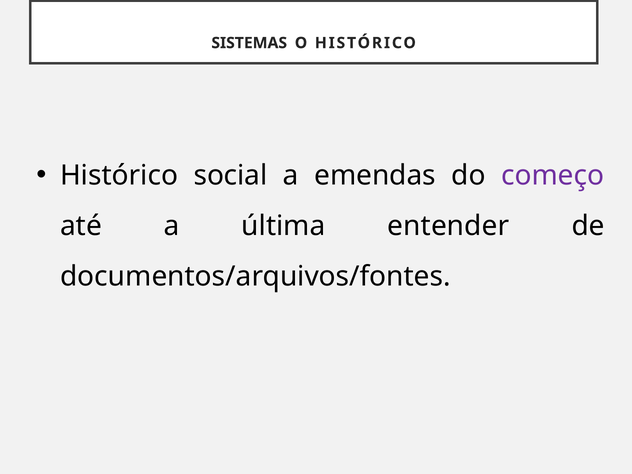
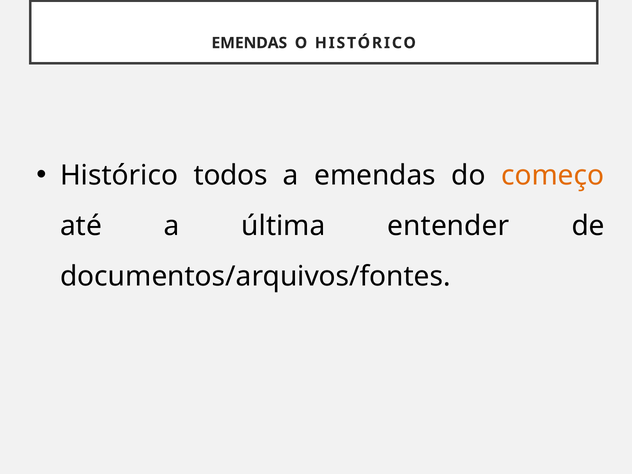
SISTEMAS: SISTEMAS -> EMENDAS (249, 43)
social: social -> todos (231, 176)
começo colour: purple -> orange (553, 176)
